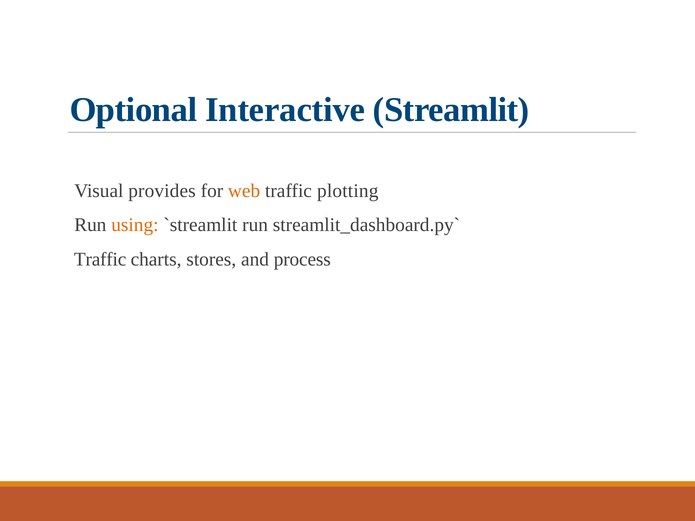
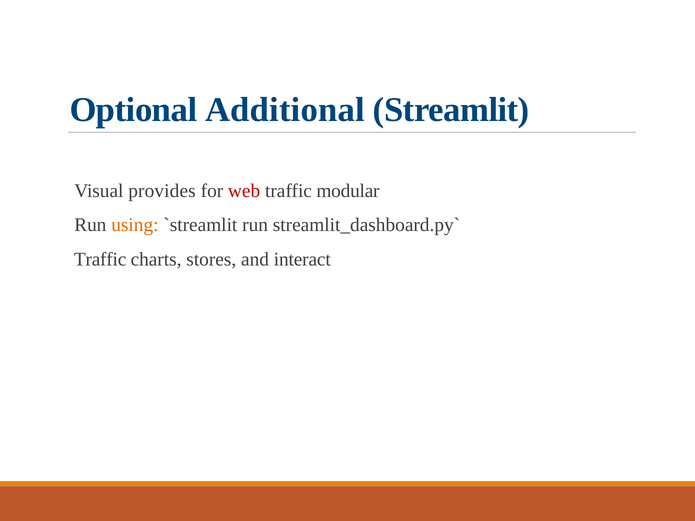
Interactive: Interactive -> Additional (285, 110)
web colour: orange -> red (244, 191)
plotting: plotting -> modular (348, 191)
process: process -> interact (302, 260)
